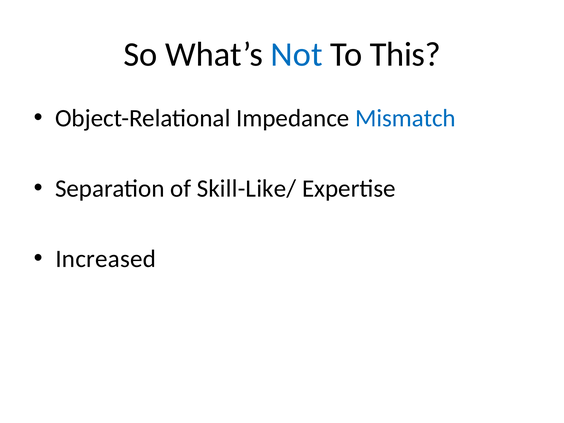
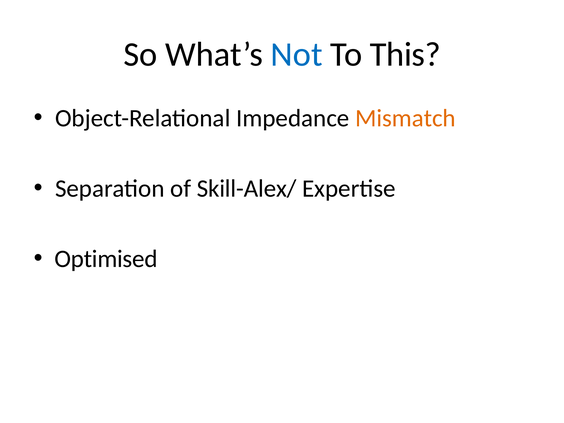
Mismatch colour: blue -> orange (405, 118)
Skill-Like/: Skill-Like/ -> Skill-Alex/ (247, 189)
Increased: Increased -> Optimised (106, 259)
